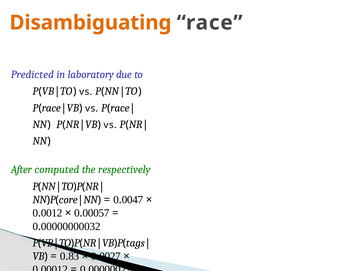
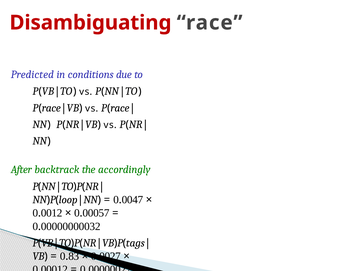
Disambiguating colour: orange -> red (90, 23)
laboratory: laboratory -> conditions (91, 74)
computed: computed -> backtrack (57, 169)
respectively: respectively -> accordingly (124, 169)
core: core -> loop (68, 200)
